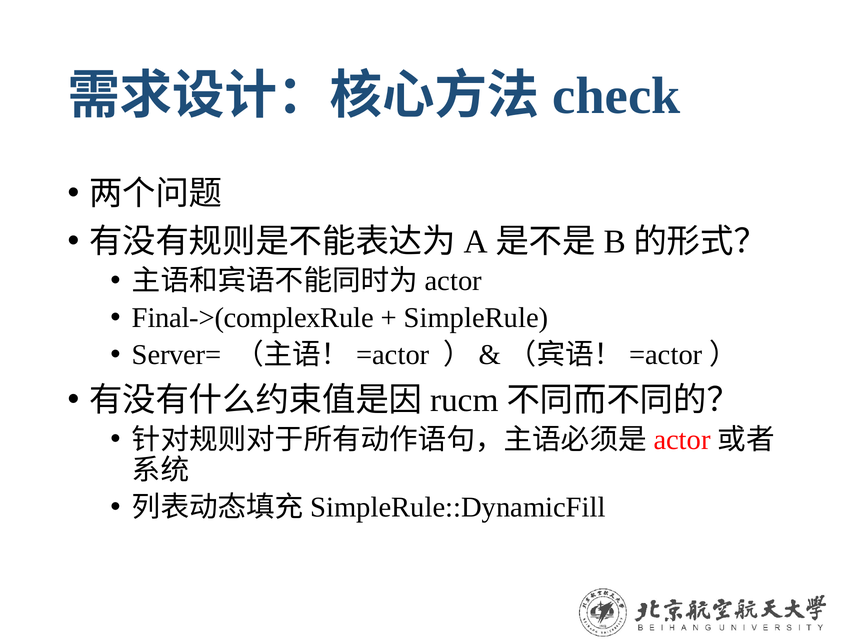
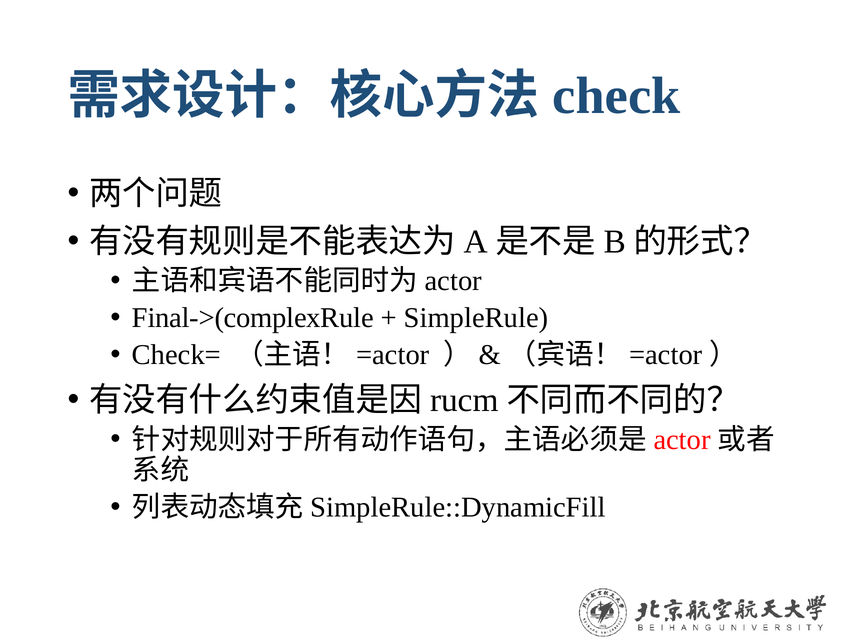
Server=: Server= -> Check= (176, 354)
